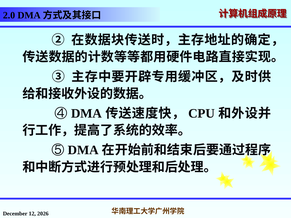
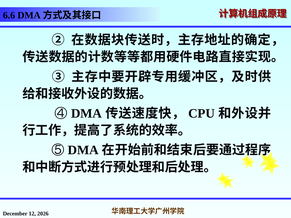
2.0: 2.0 -> 6.6 (9, 15)
